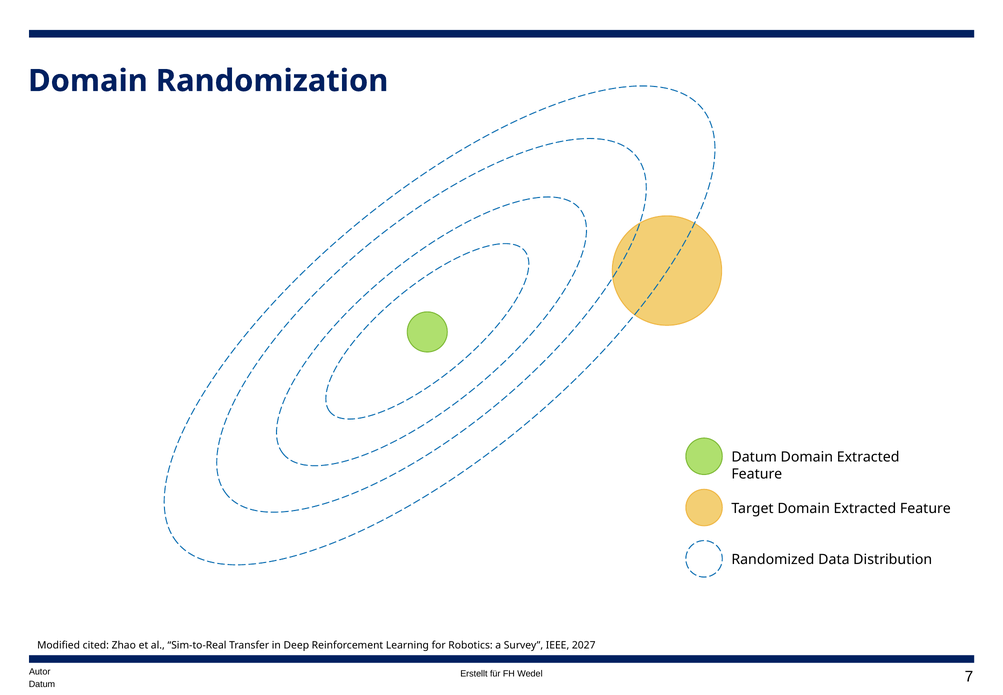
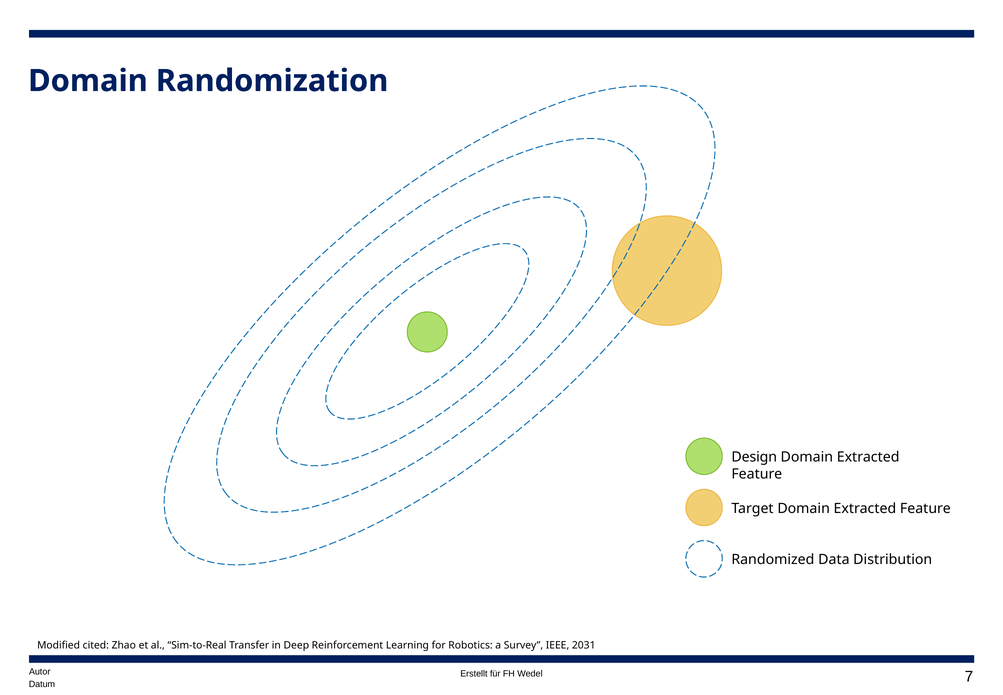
Datum: Datum -> Design (754, 457)
2027: 2027 -> 2031 (584, 645)
